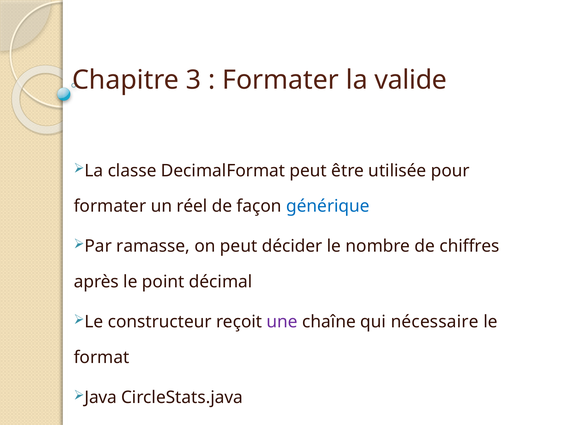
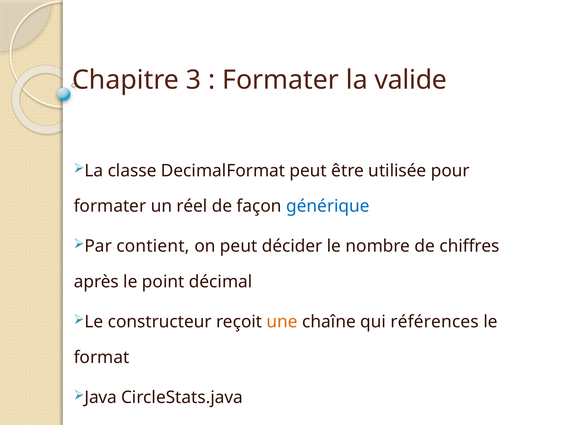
ramasse: ramasse -> contient (153, 246)
une colour: purple -> orange (282, 322)
nécessaire: nécessaire -> références (435, 322)
